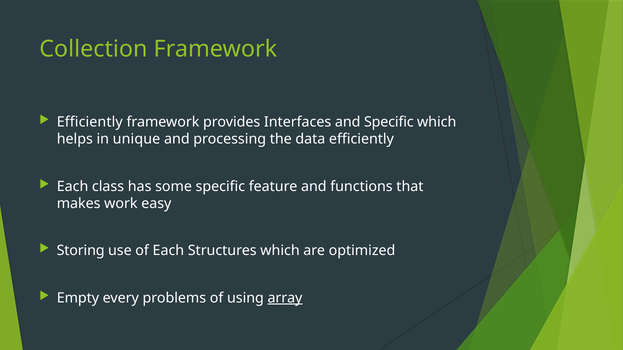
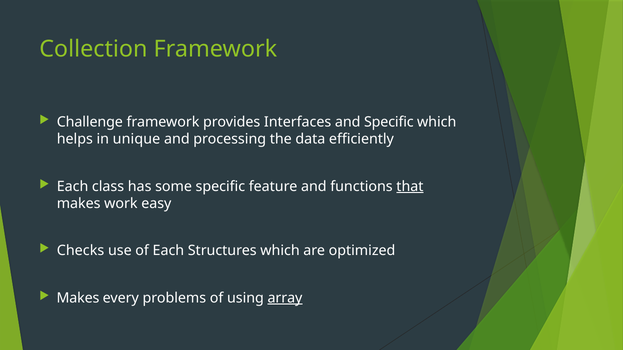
Efficiently: Efficiently -> Challenge (90, 122)
that underline: none -> present (410, 187)
Storing: Storing -> Checks (81, 251)
Empty: Empty -> Makes (78, 298)
